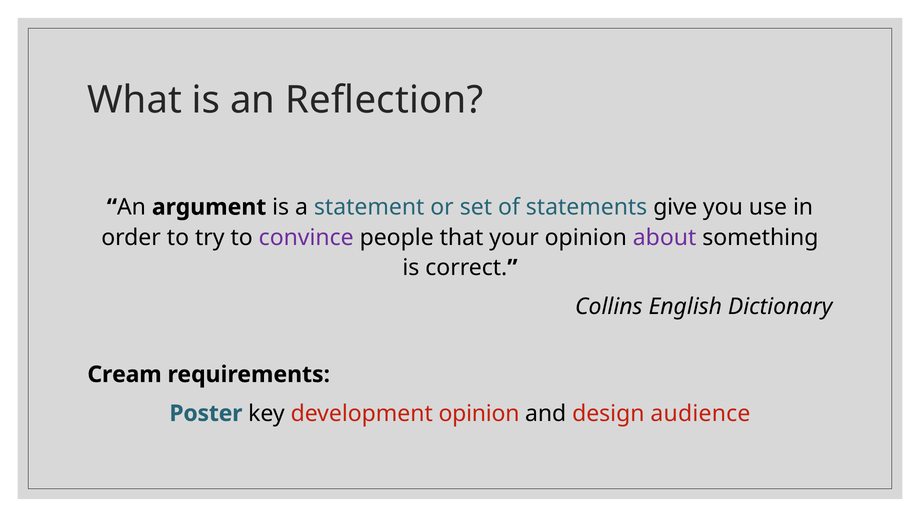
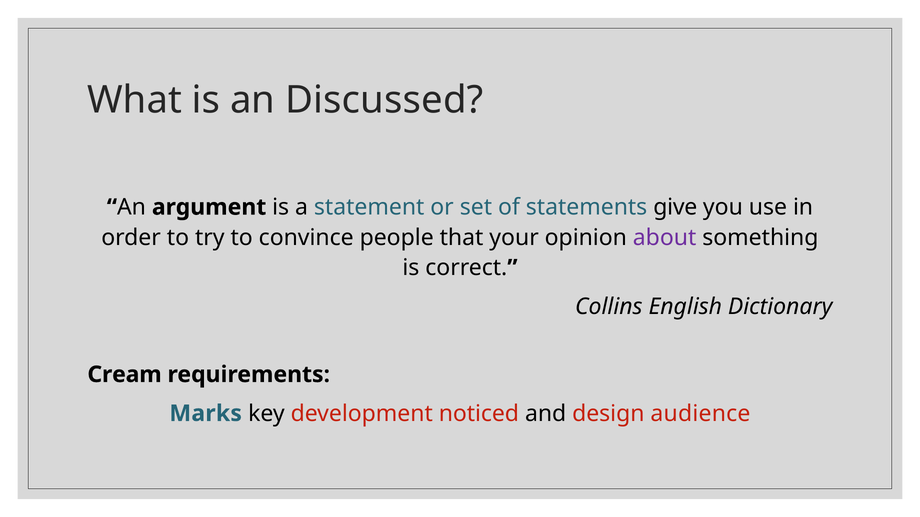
Reflection: Reflection -> Discussed (384, 100)
convince colour: purple -> black (306, 238)
Poster: Poster -> Marks (206, 414)
development opinion: opinion -> noticed (479, 414)
